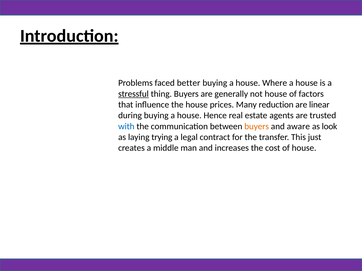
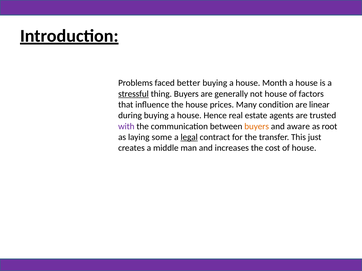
Where: Where -> Month (275, 83)
reduction: reduction -> condition (276, 105)
with colour: blue -> purple (126, 127)
look: look -> root (330, 127)
trying: trying -> some (162, 137)
legal underline: none -> present (189, 137)
